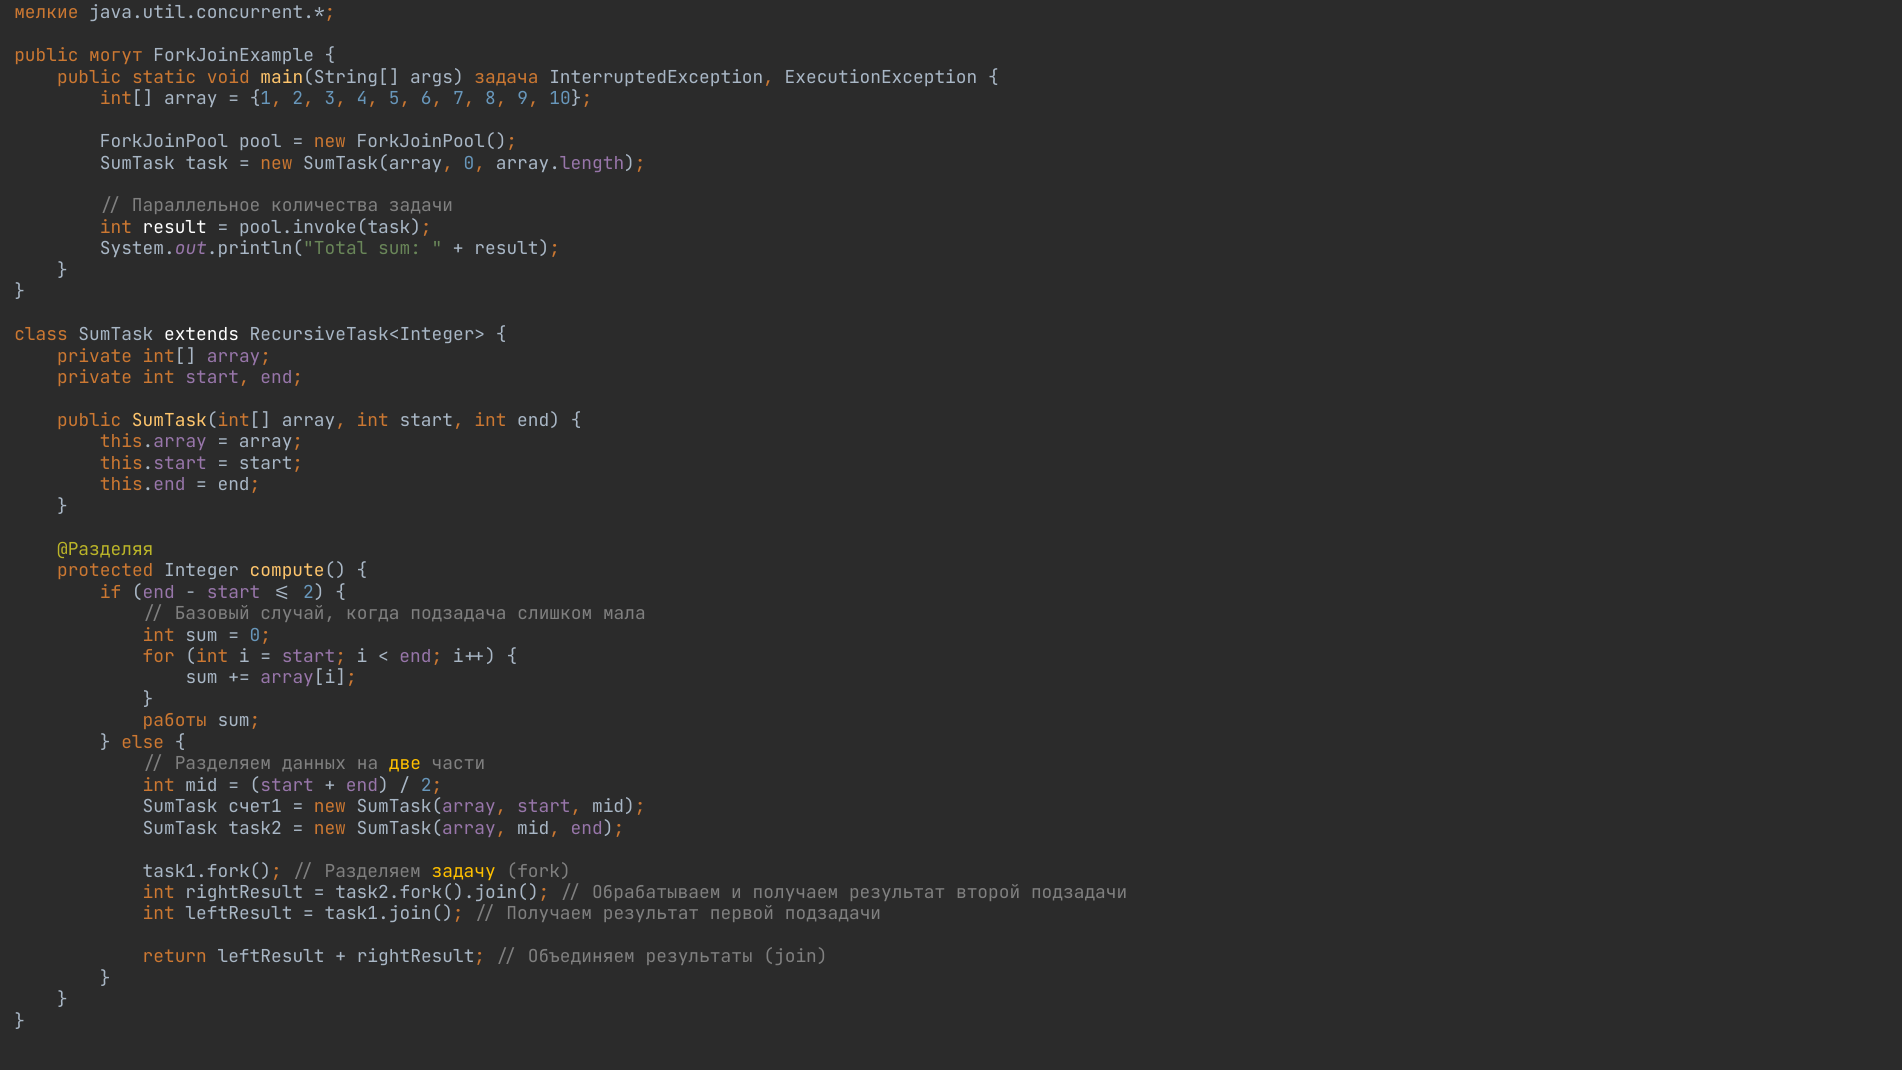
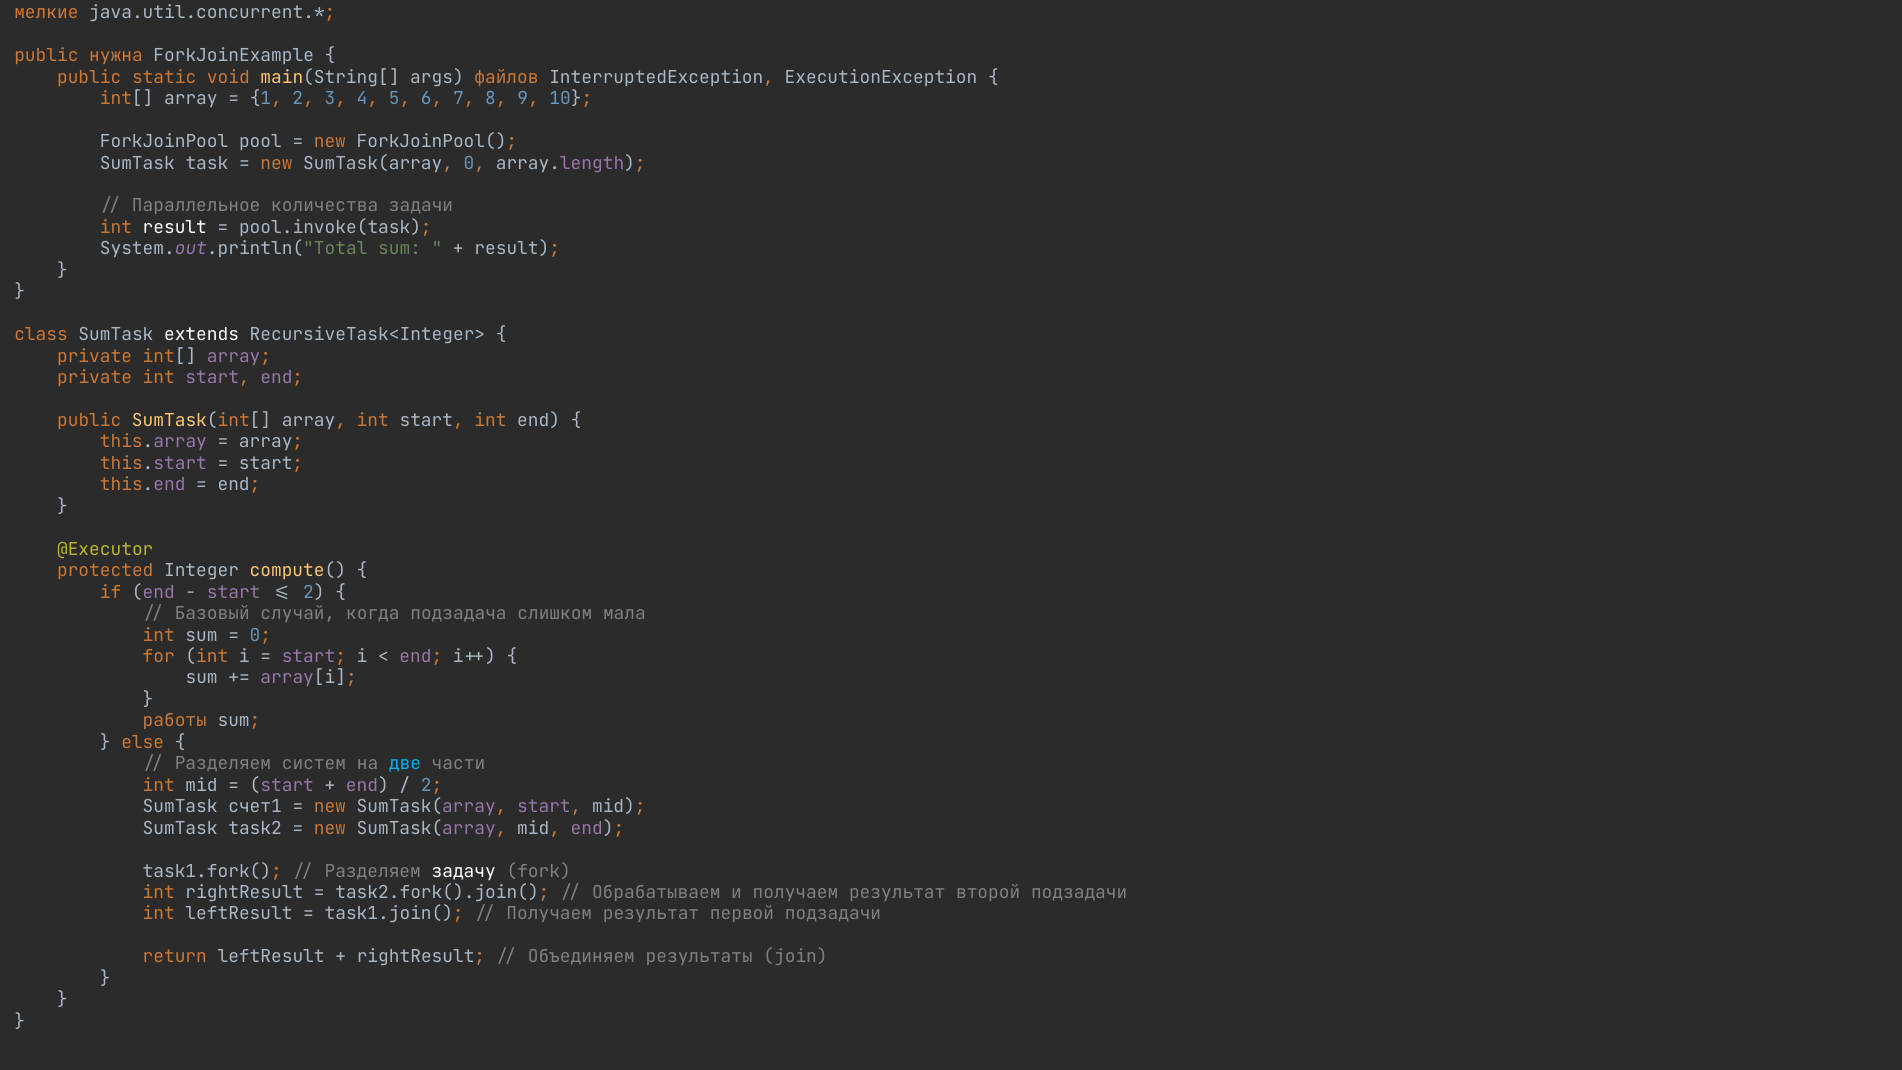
могут: могут -> нужна (116, 56)
задача: задача -> файлов (506, 77)
@Разделяя: @Разделяя -> @Executor (105, 549)
данных: данных -> систем (314, 764)
две colour: yellow -> light blue (405, 764)
задачу colour: yellow -> white (464, 871)
